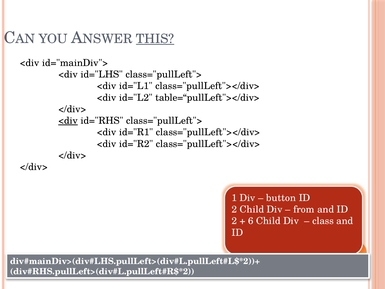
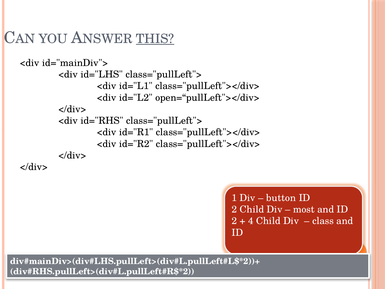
table=“pullLeft"></div>: table=“pullLeft"></div> -> open=“pullLeft"></div> (208, 98)
<div underline: present -> none (68, 121)
from: from -> most (304, 209)
6: 6 -> 4 (251, 221)
